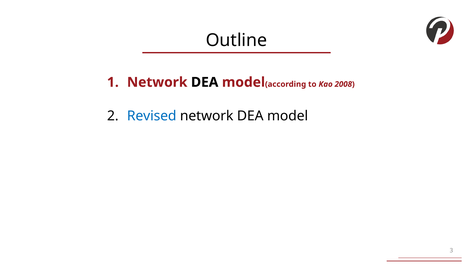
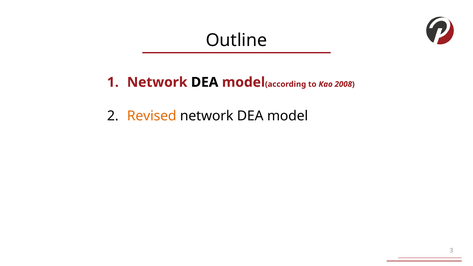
Revised colour: blue -> orange (152, 116)
